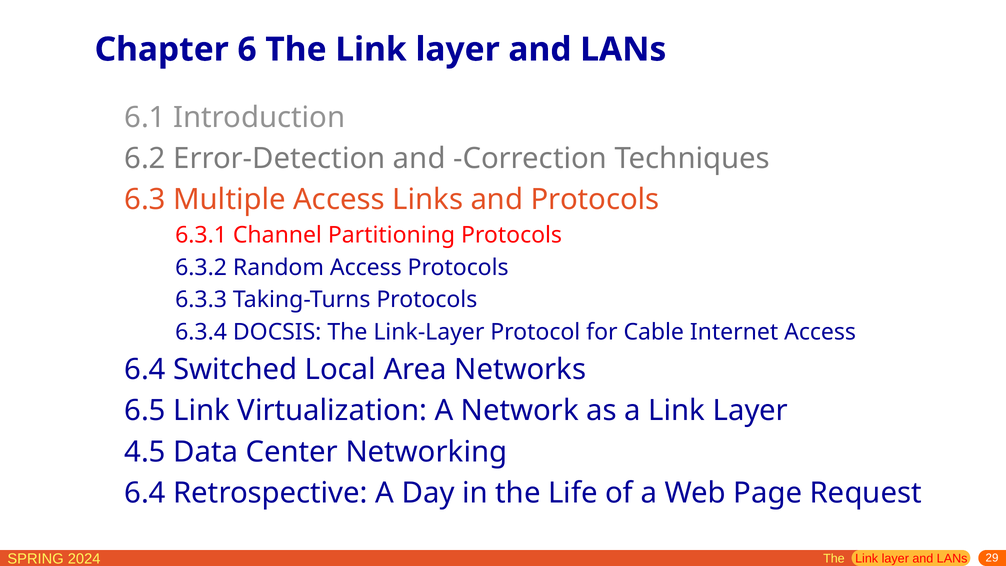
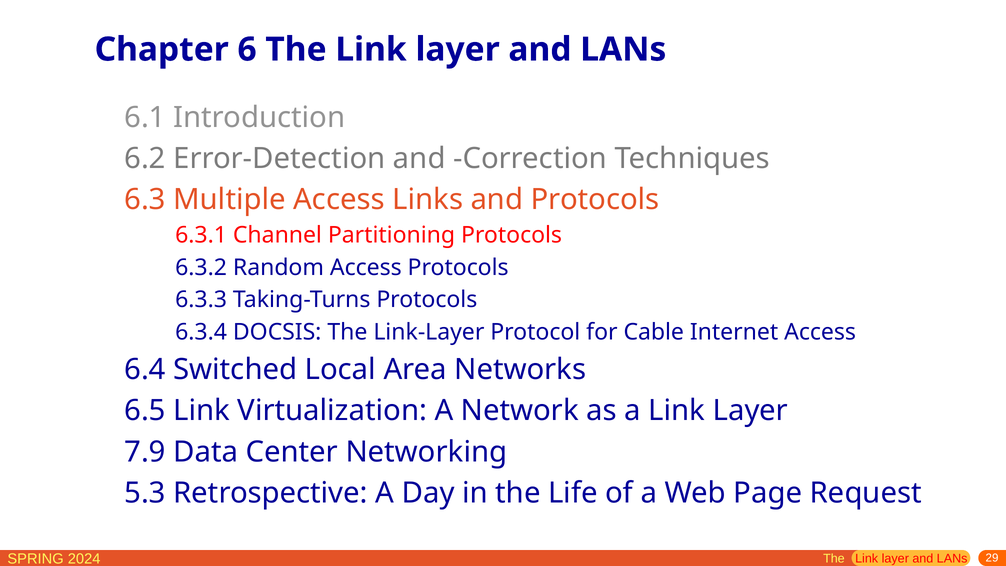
4.5: 4.5 -> 7.9 (145, 452)
6.4: 6.4 -> 5.3 (145, 493)
